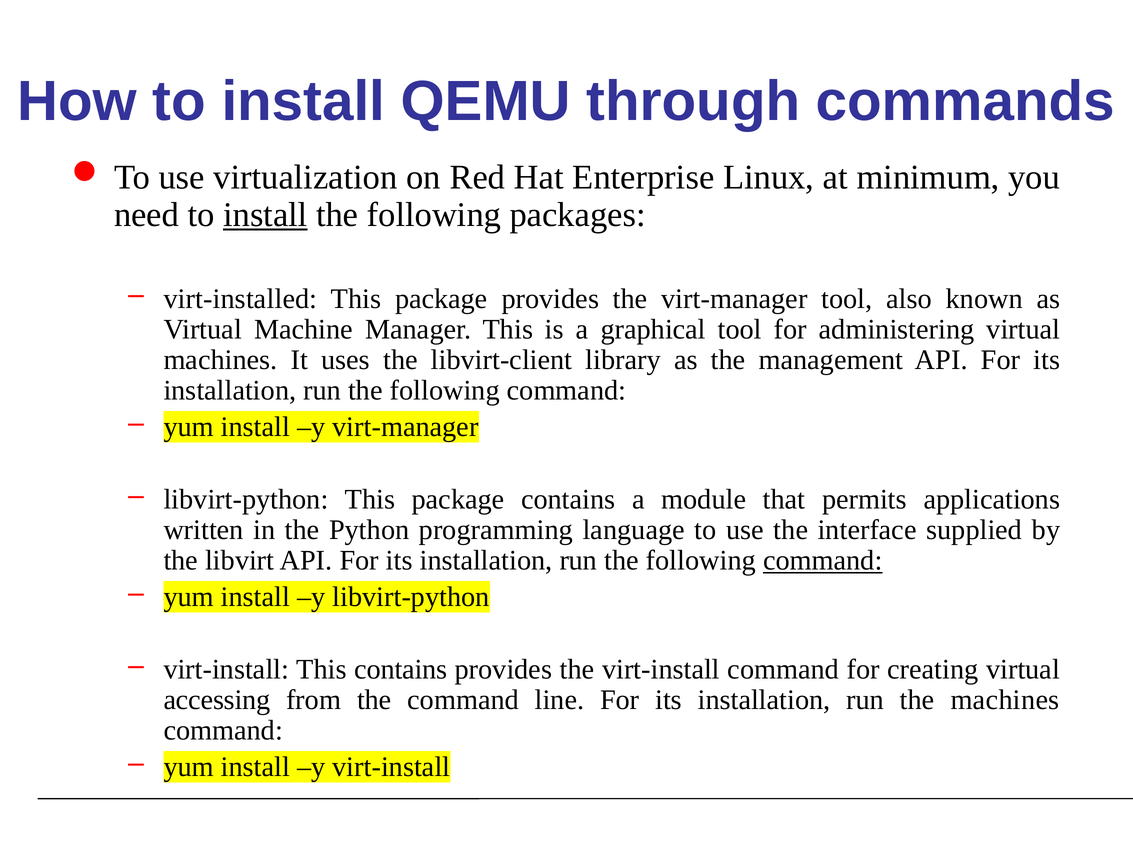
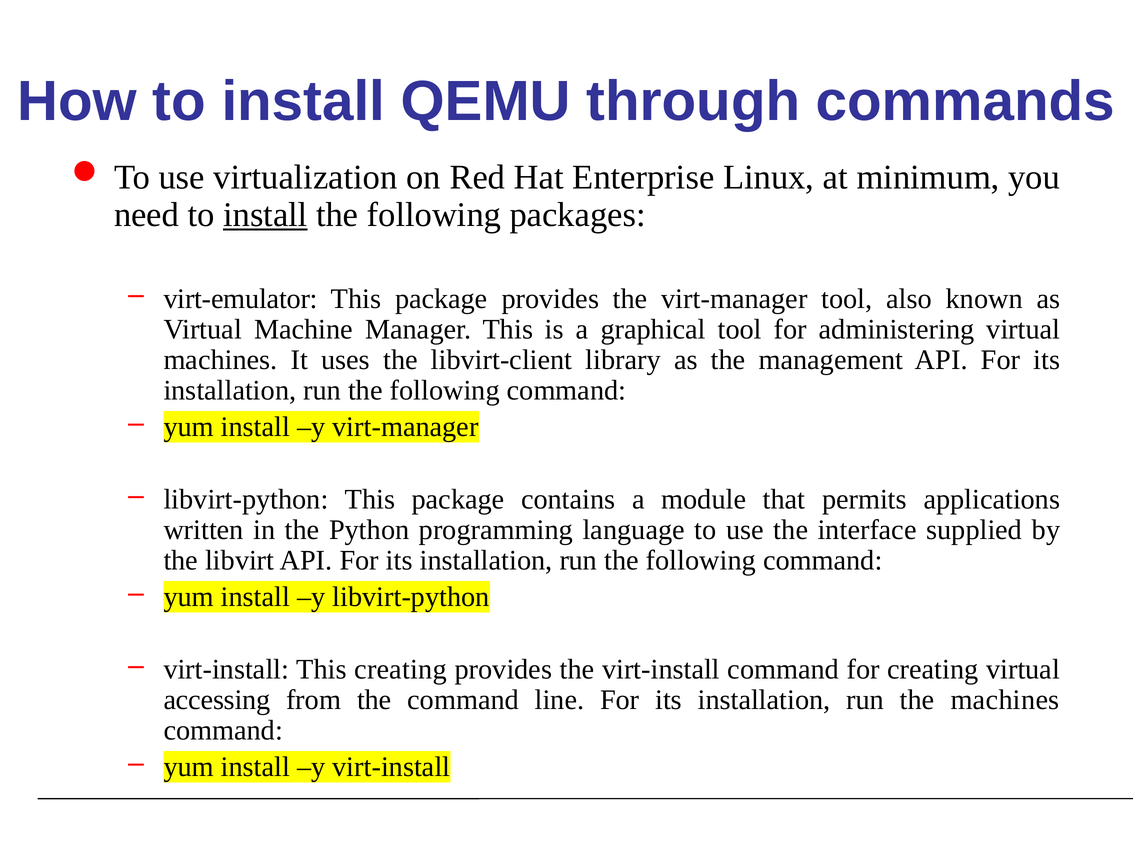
virt-installed: virt-installed -> virt-emulator (241, 299)
command underline: present -> none (823, 560)
This contains: contains -> creating (401, 669)
